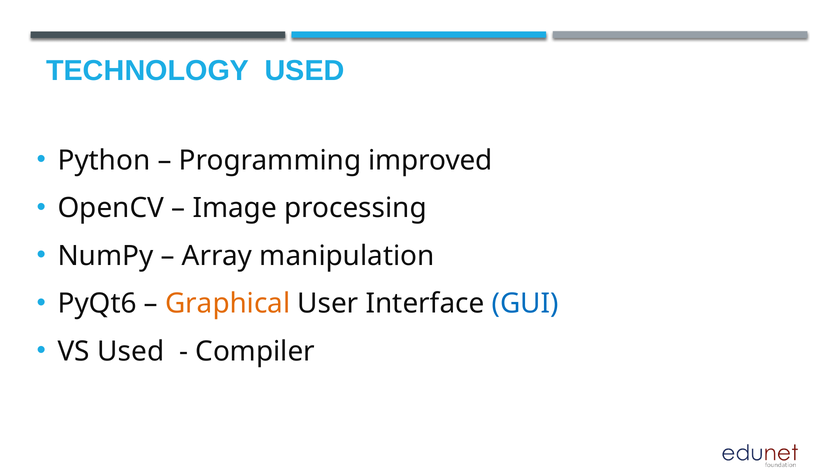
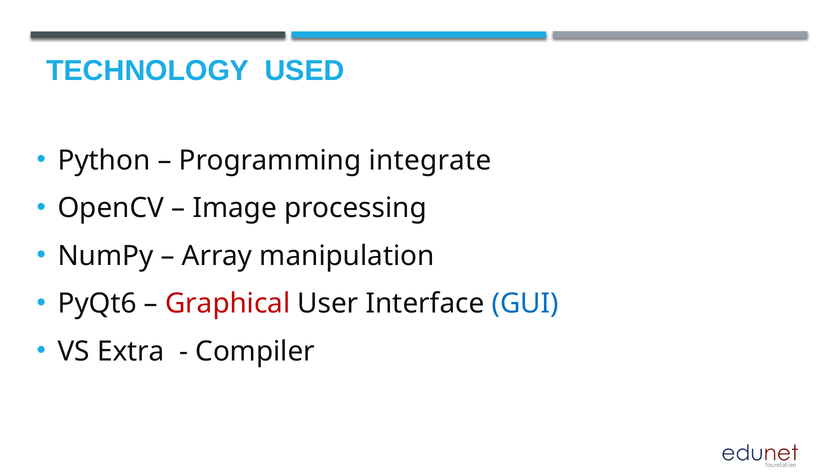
improved: improved -> integrate (430, 160)
Graphical colour: orange -> red (228, 303)
VS Used: Used -> Extra (131, 351)
